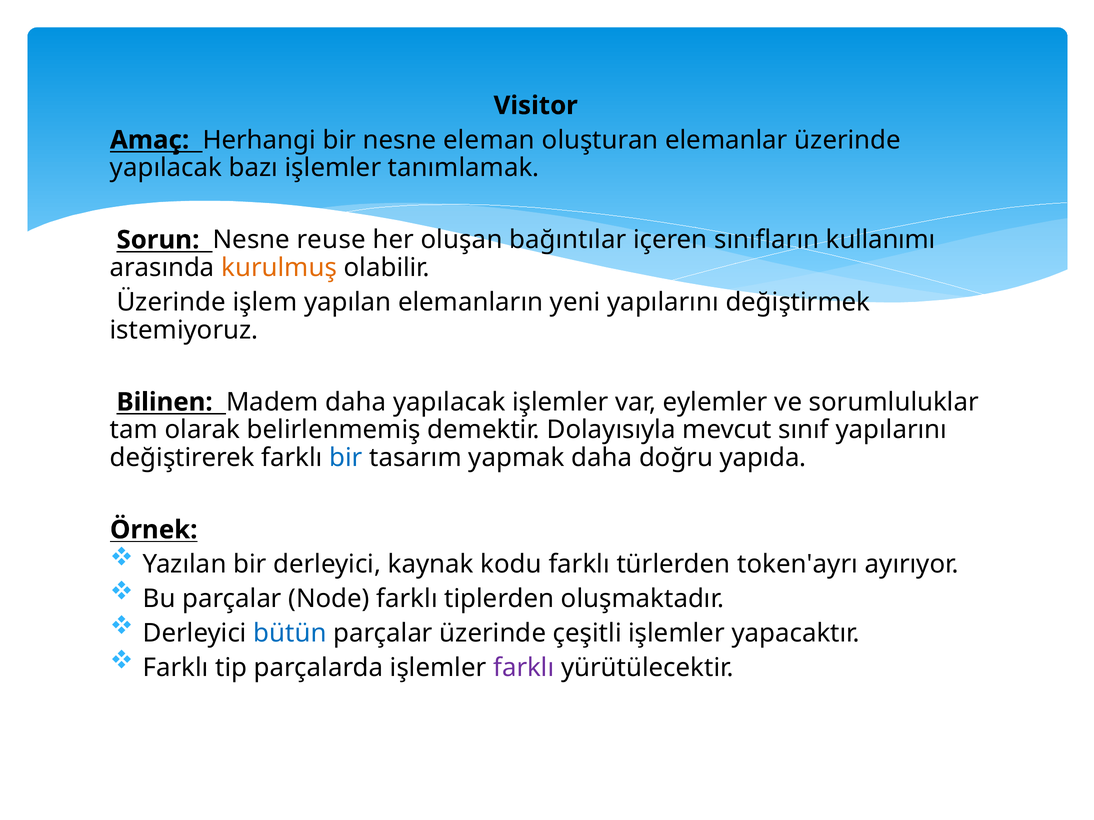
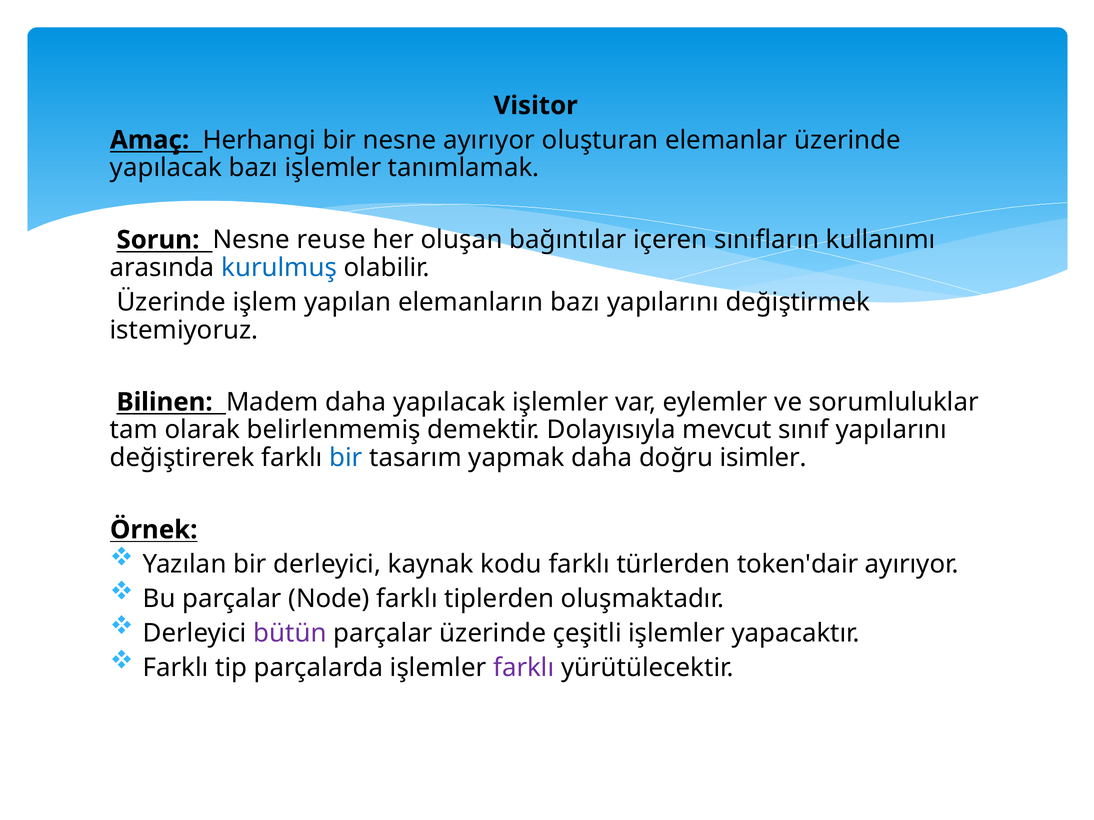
nesne eleman: eleman -> ayırıyor (489, 140)
kurulmuş colour: orange -> blue (279, 268)
elemanların yeni: yeni -> bazı (575, 302)
yapıda: yapıda -> isimler (763, 458)
token'ayrı: token'ayrı -> token'dair (798, 565)
bütün colour: blue -> purple (290, 634)
